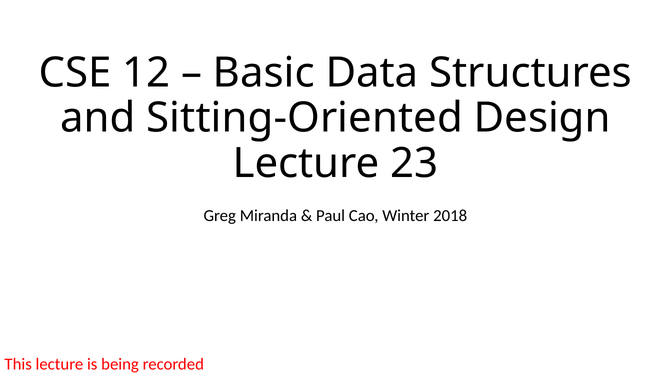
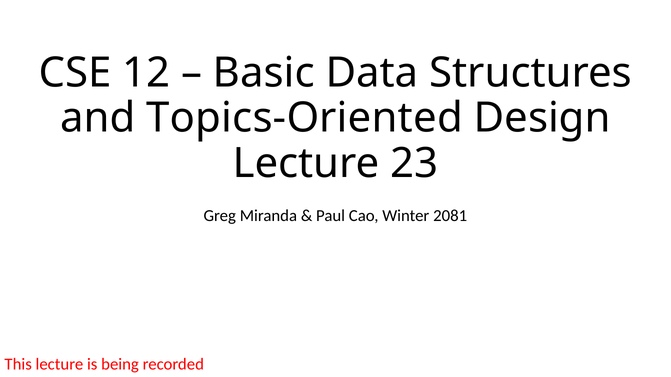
Sitting-Oriented: Sitting-Oriented -> Topics-Oriented (305, 118)
2018: 2018 -> 2081 (450, 216)
